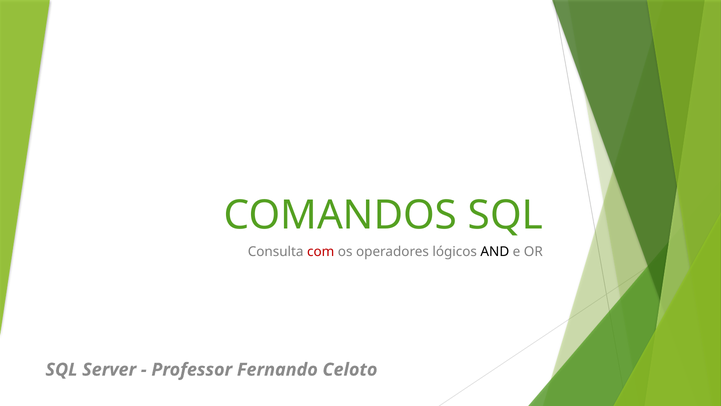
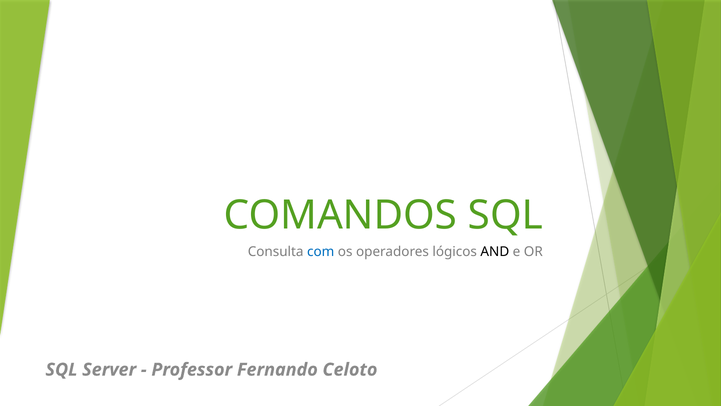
com colour: red -> blue (321, 251)
